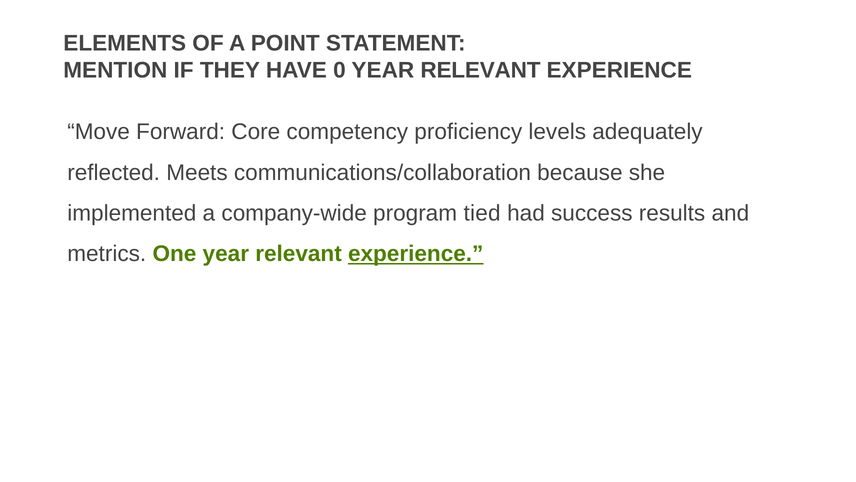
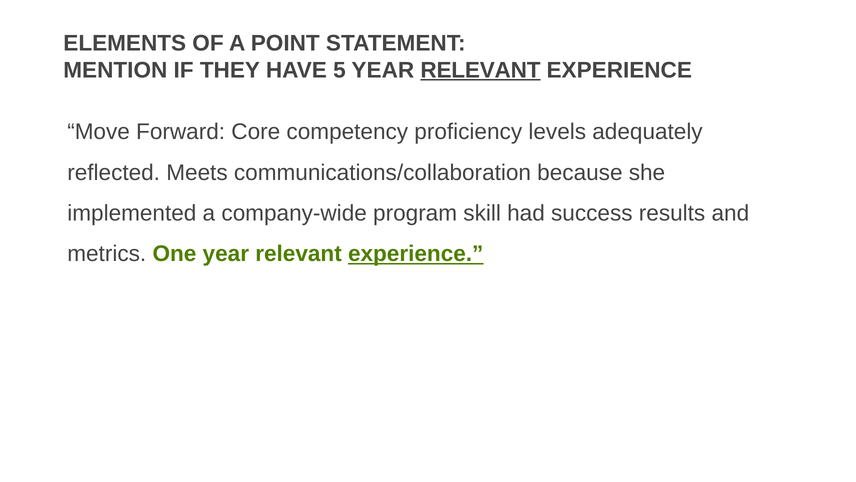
0: 0 -> 5 (339, 70)
RELEVANT underline: none -> present (480, 70)
tied: tied -> skill (482, 213)
